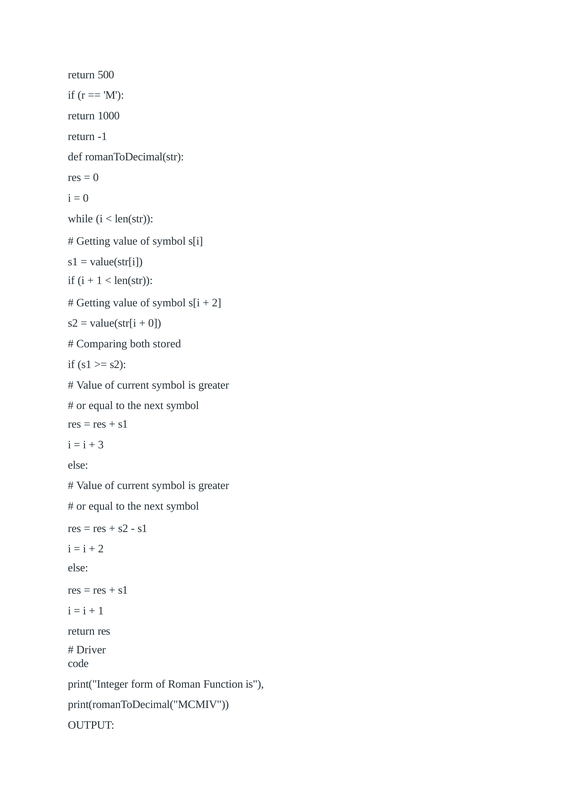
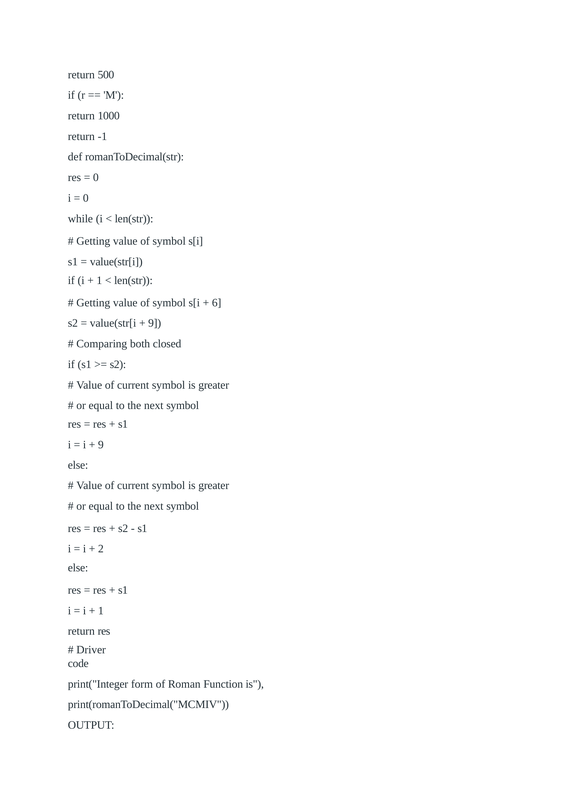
2: 2 -> 6 (217, 303)
0: 0 -> 9 (155, 323)
stored: stored -> closed (167, 344)
3: 3 -> 9 (101, 445)
